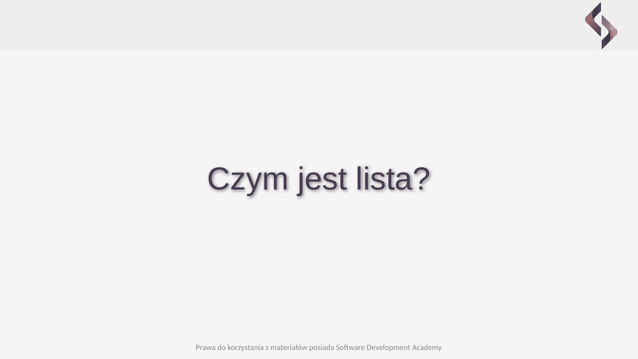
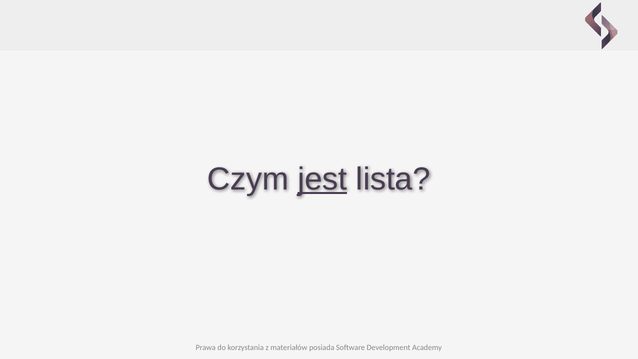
jest underline: none -> present (322, 179)
